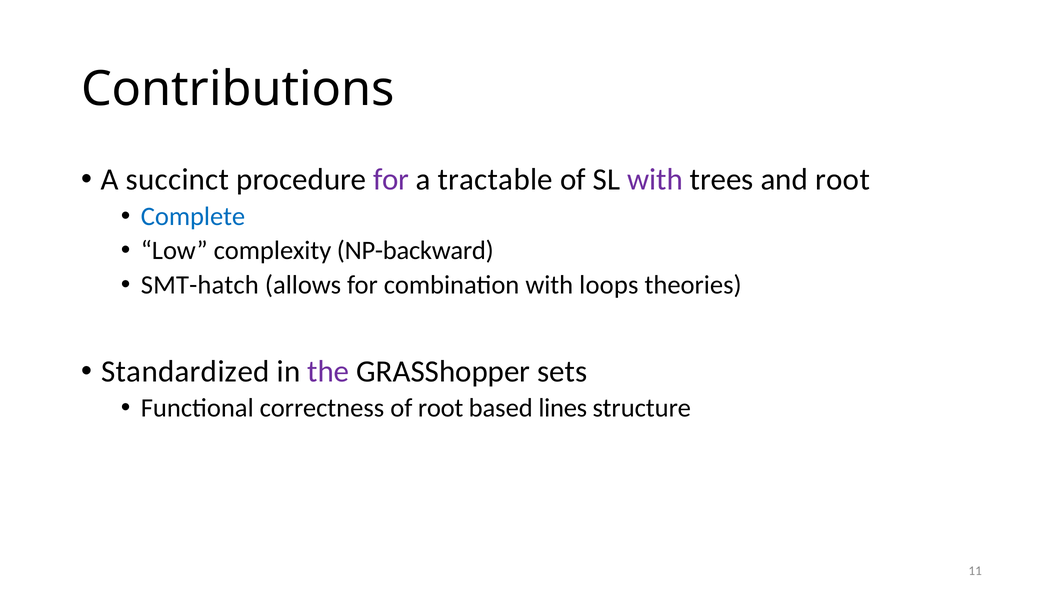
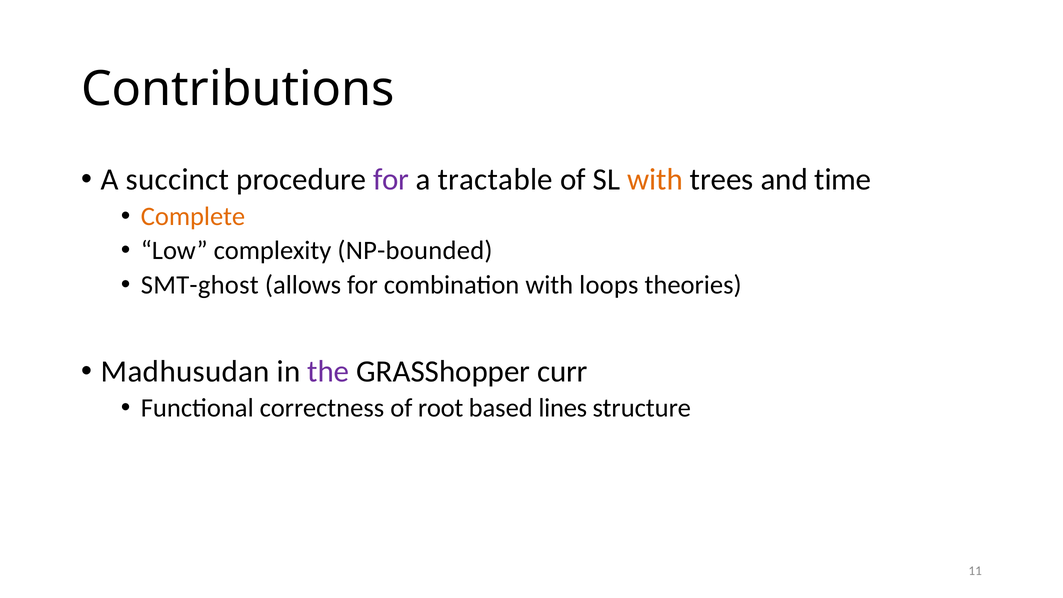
with colour: purple -> orange (655, 180)
and root: root -> time (843, 180)
Complete colour: blue -> orange (193, 216)
NP-backward: NP-backward -> NP-bounded (415, 251)
SMT-hatch: SMT-hatch -> SMT-ghost (200, 285)
Standardized: Standardized -> Madhusudan (185, 372)
sets: sets -> curr (562, 372)
